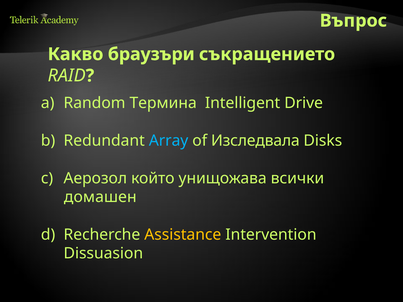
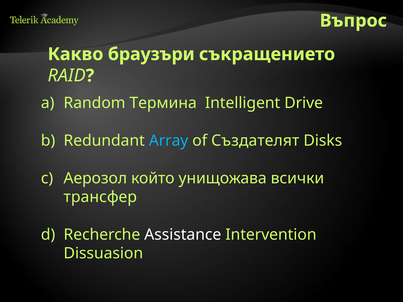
Изследвала: Изследвала -> Създателят (255, 141)
домашен: домашен -> трансфер (100, 197)
Assistance colour: yellow -> white (183, 235)
